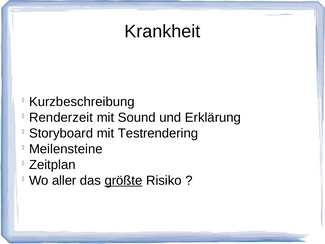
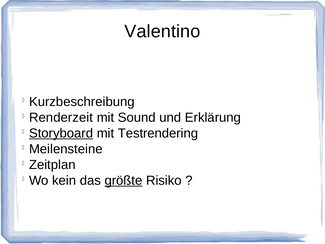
Krankheit: Krankheit -> Valentino (162, 31)
Storyboard underline: none -> present (61, 133)
aller: aller -> kein (64, 180)
